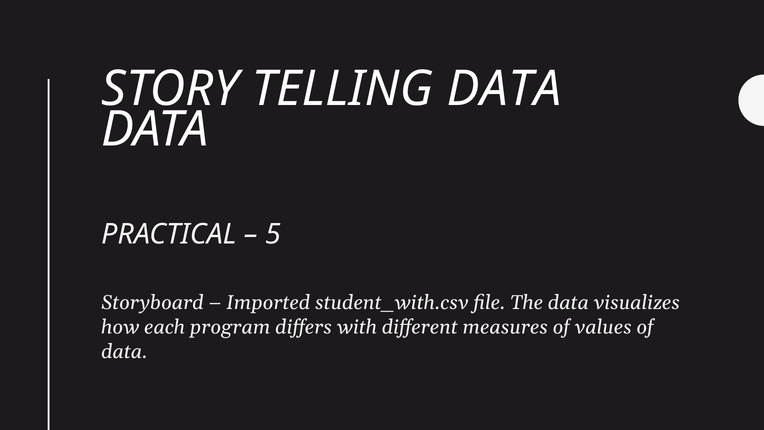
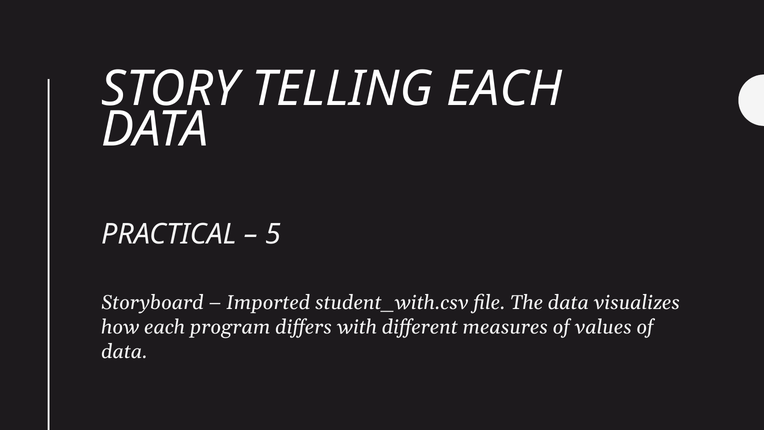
TELLING DATA: DATA -> EACH (504, 89)
